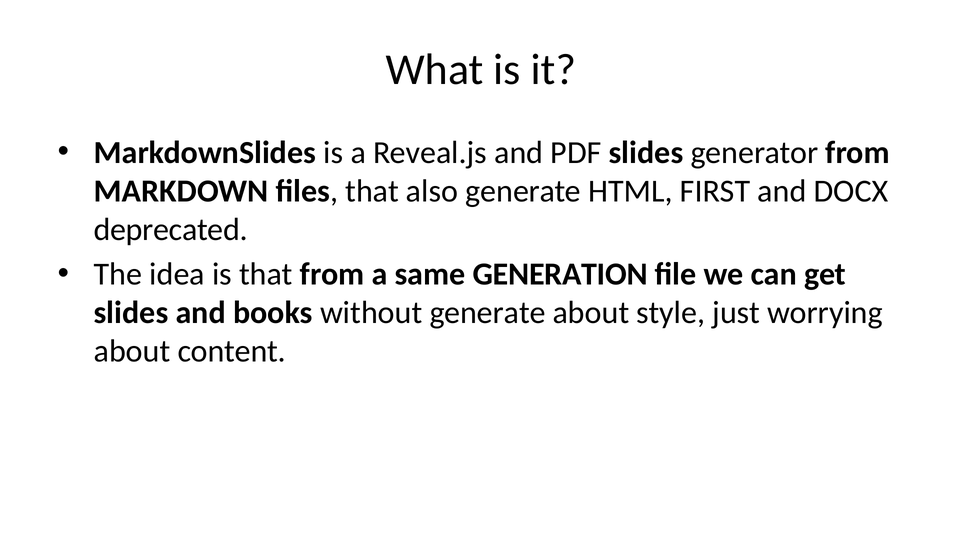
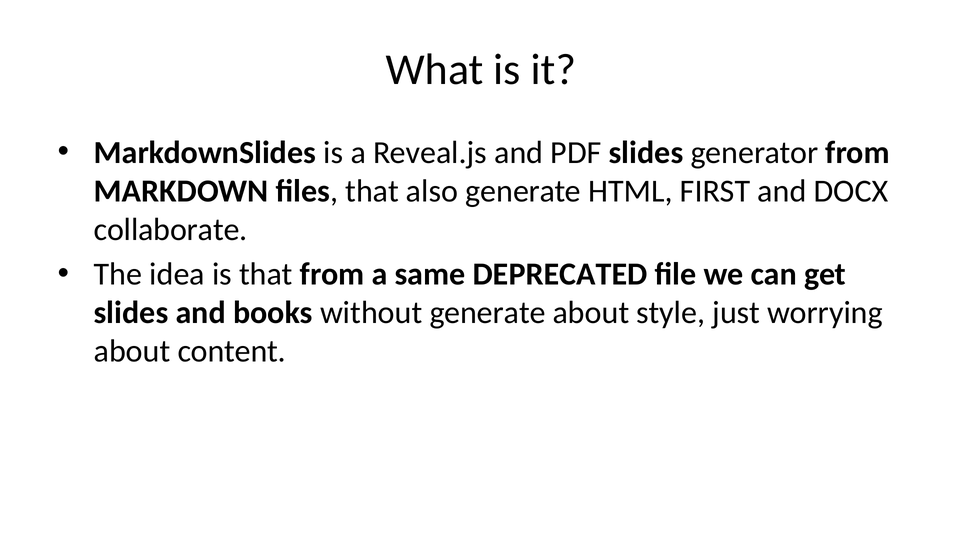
deprecated: deprecated -> collaborate (171, 230)
GENERATION: GENERATION -> DEPRECATED (560, 274)
